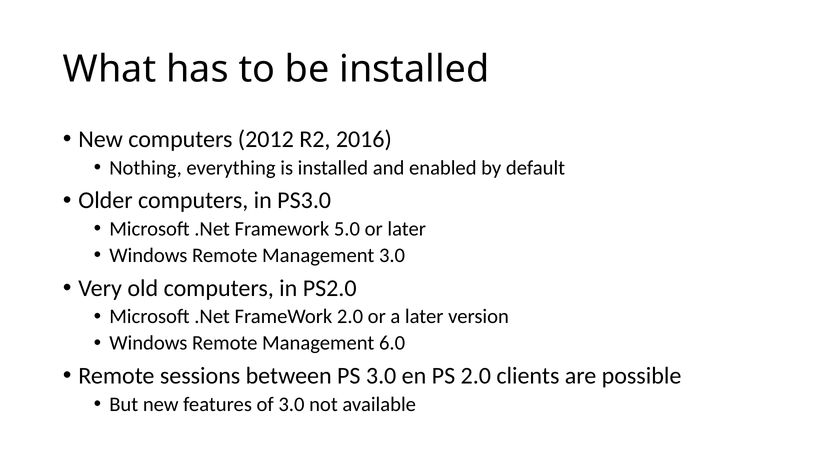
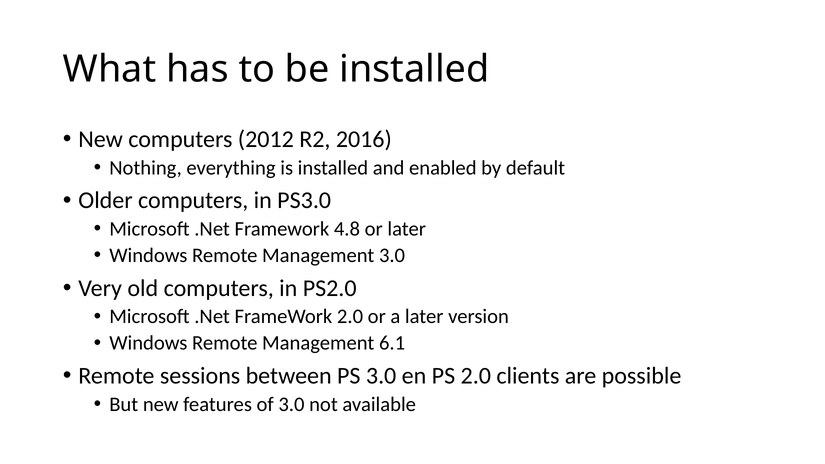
5.0: 5.0 -> 4.8 (347, 229)
6.0: 6.0 -> 6.1 (392, 343)
